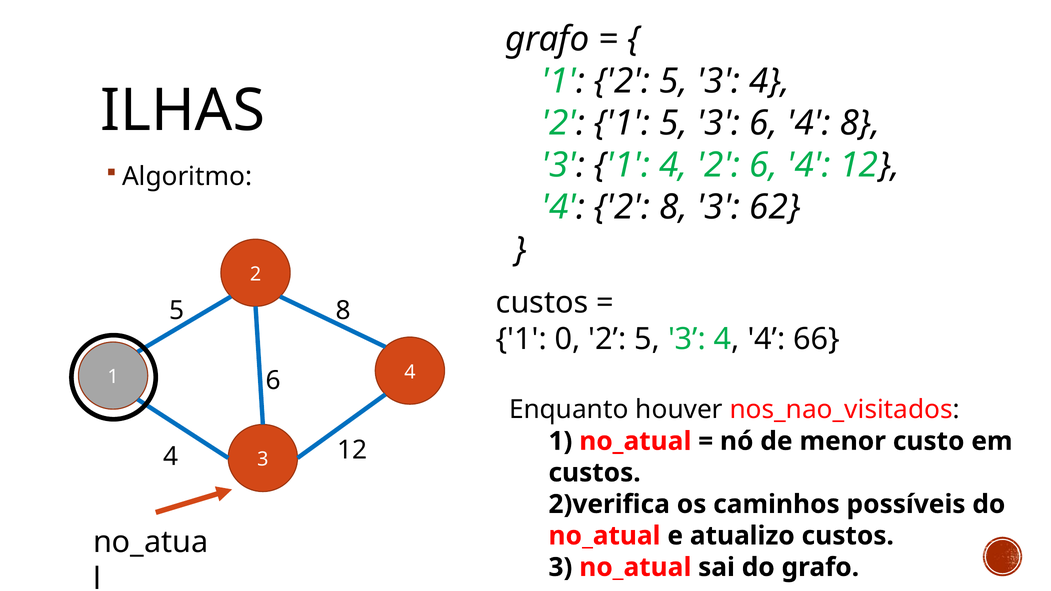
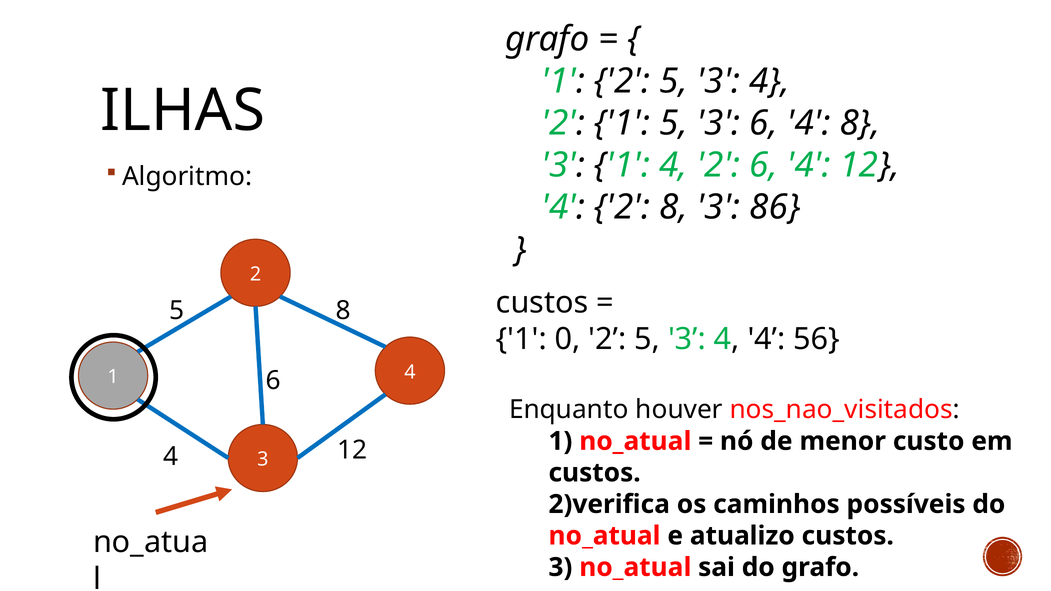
62: 62 -> 86 (775, 208)
66: 66 -> 56 (817, 339)
